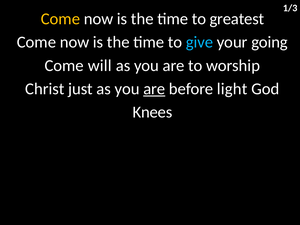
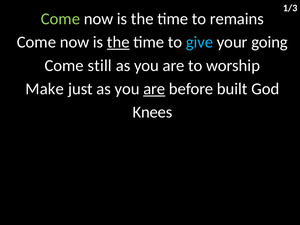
Come colour: yellow -> light green (60, 19)
greatest: greatest -> remains (237, 19)
the underline: none -> present (118, 42)
will: will -> still (100, 66)
Christ: Christ -> Make (45, 89)
light: light -> built (232, 89)
